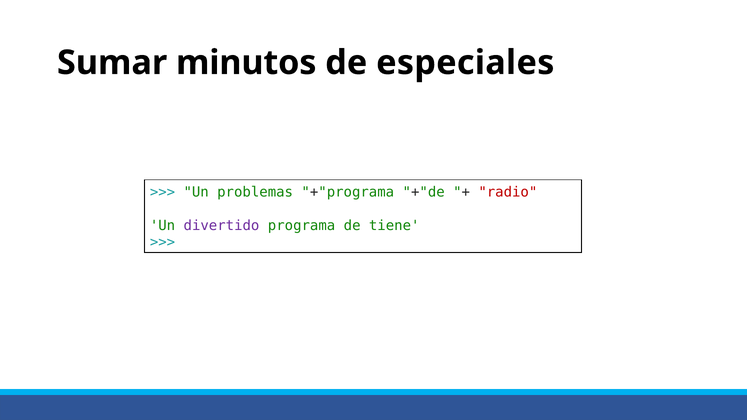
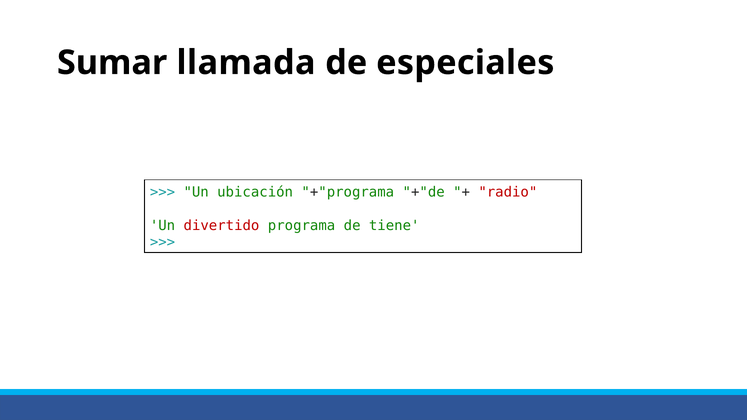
minutos: minutos -> llamada (246, 63)
problemas: problemas -> ubicación (255, 192)
divertido colour: purple -> red (222, 226)
